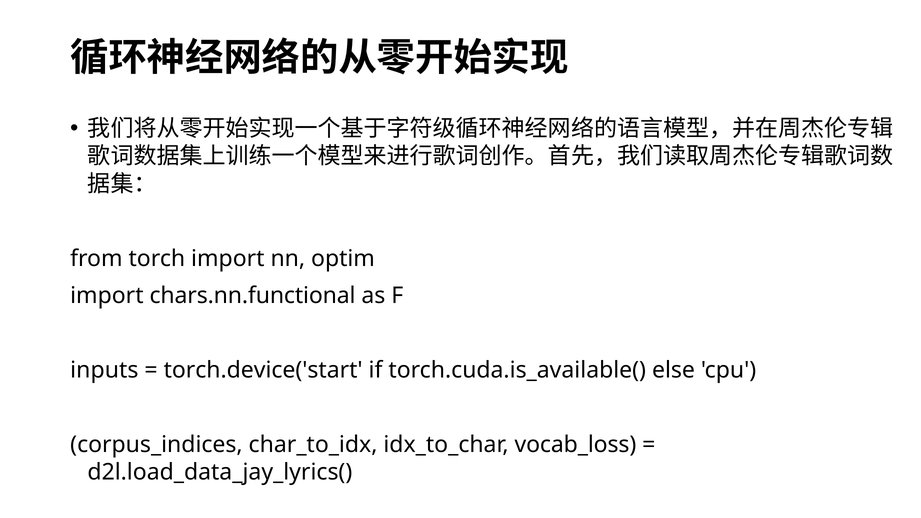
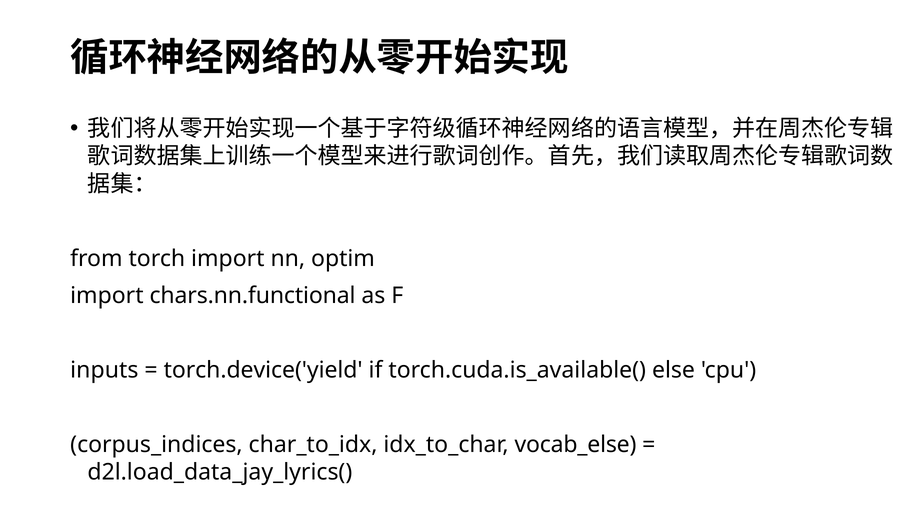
torch.device('start: torch.device('start -> torch.device('yield (263, 370)
vocab_loss: vocab_loss -> vocab_else (575, 445)
